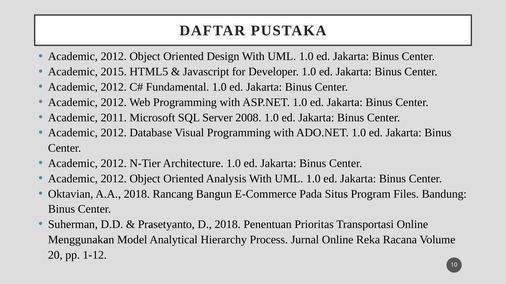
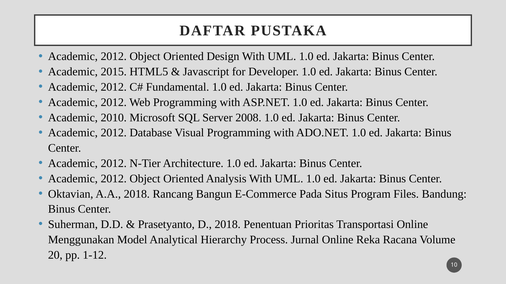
2011: 2011 -> 2010 (114, 118)
